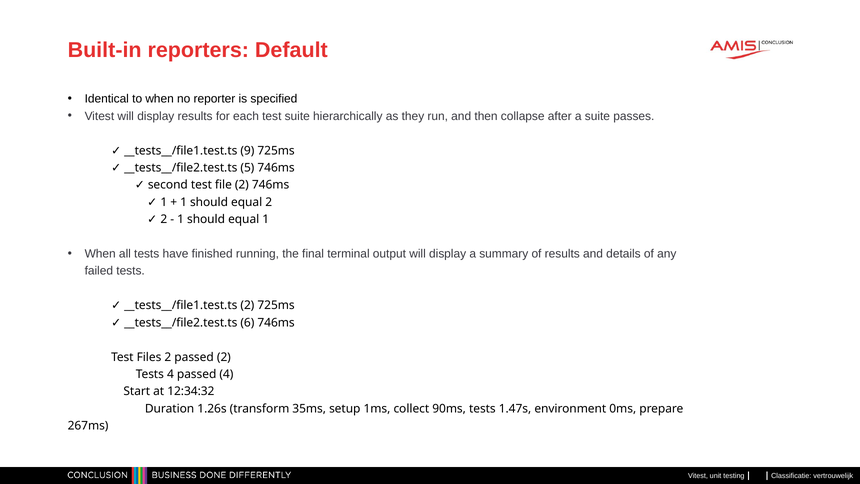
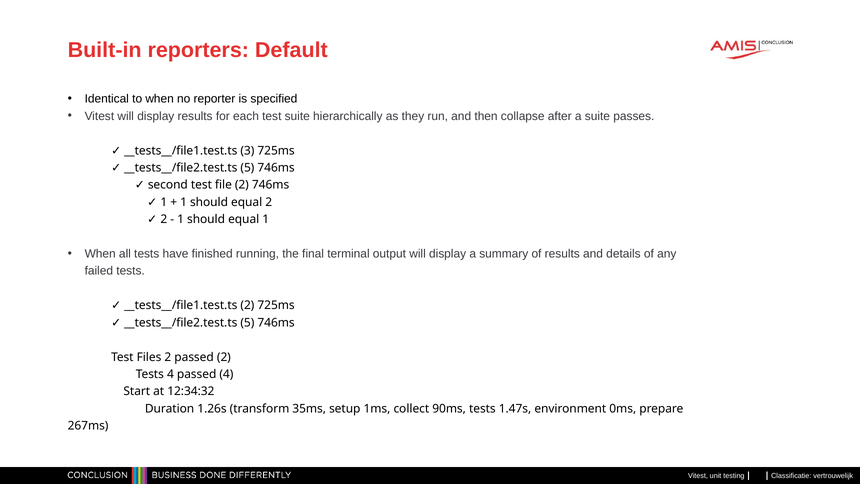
9: 9 -> 3 (247, 150)
6: 6 -> 5 (247, 322)
